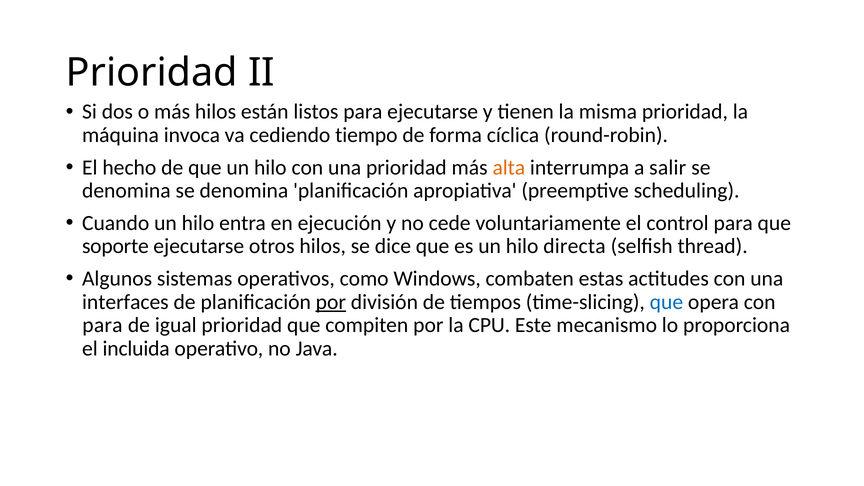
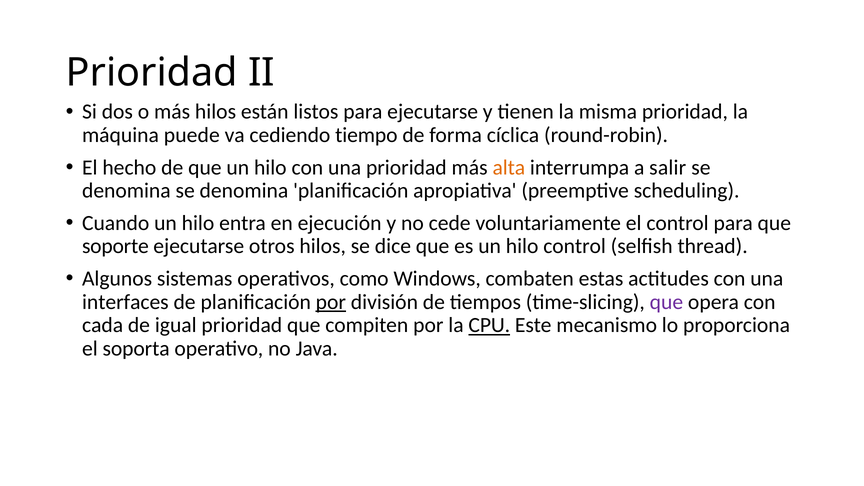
invoca: invoca -> puede (192, 135)
hilo directa: directa -> control (575, 246)
que colour: blue -> purple (666, 302)
para: para -> cada (103, 325)
CPU underline: none -> present (489, 325)
incluida: incluida -> soporta (136, 349)
